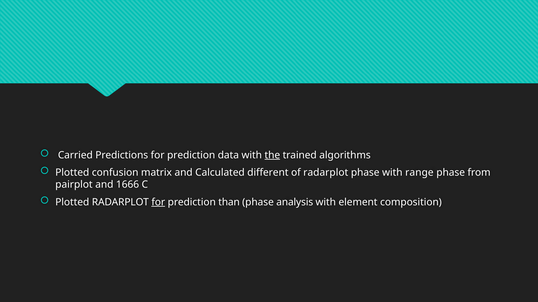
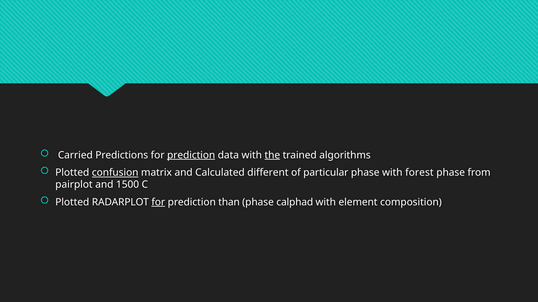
prediction underline: none -> present (191, 155)
confusion underline: none -> present (115, 173)
of radarplot: radarplot -> particular (326, 173)
range: range -> forest (419, 173)
1666: 1666 -> 1500 (128, 185)
analysis: analysis -> calphad (295, 203)
